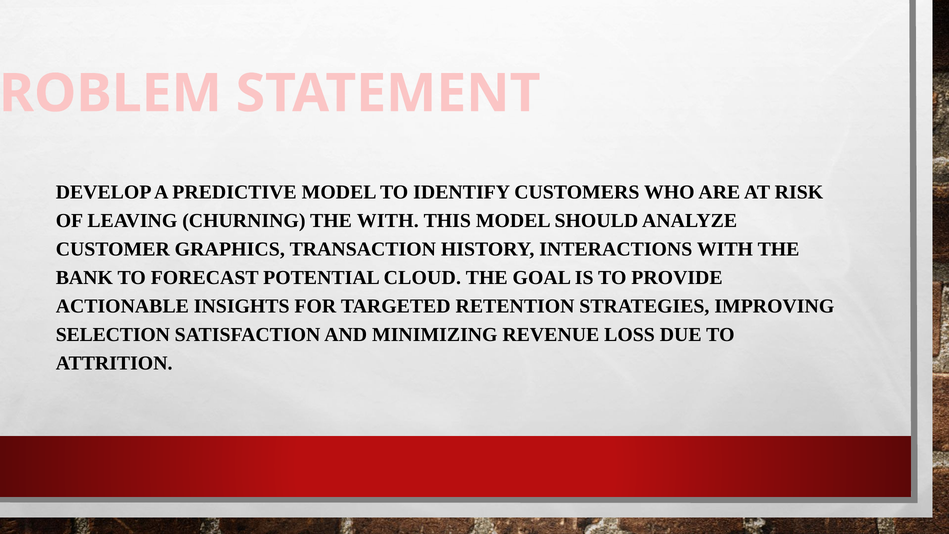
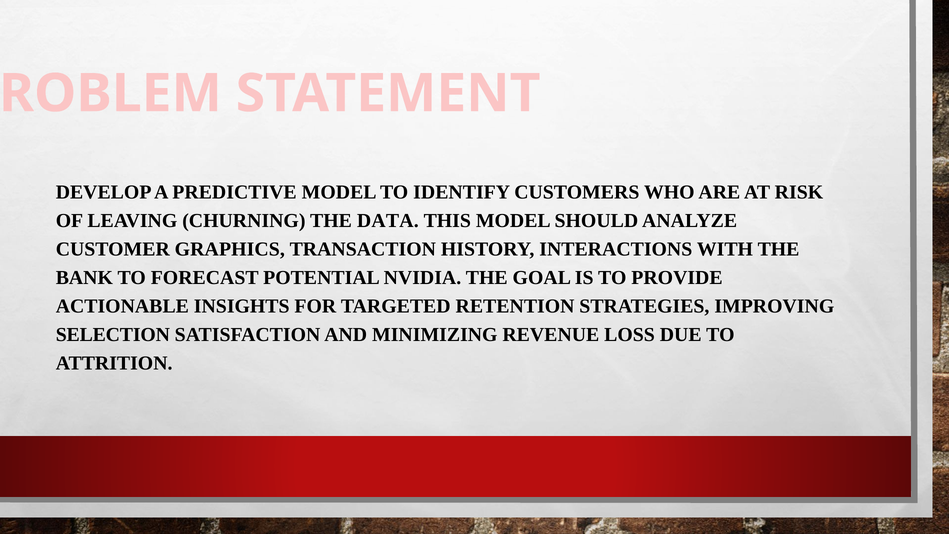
THE WITH: WITH -> DATA (388, 221)
CLOUD: CLOUD -> NVIDIA (422, 278)
